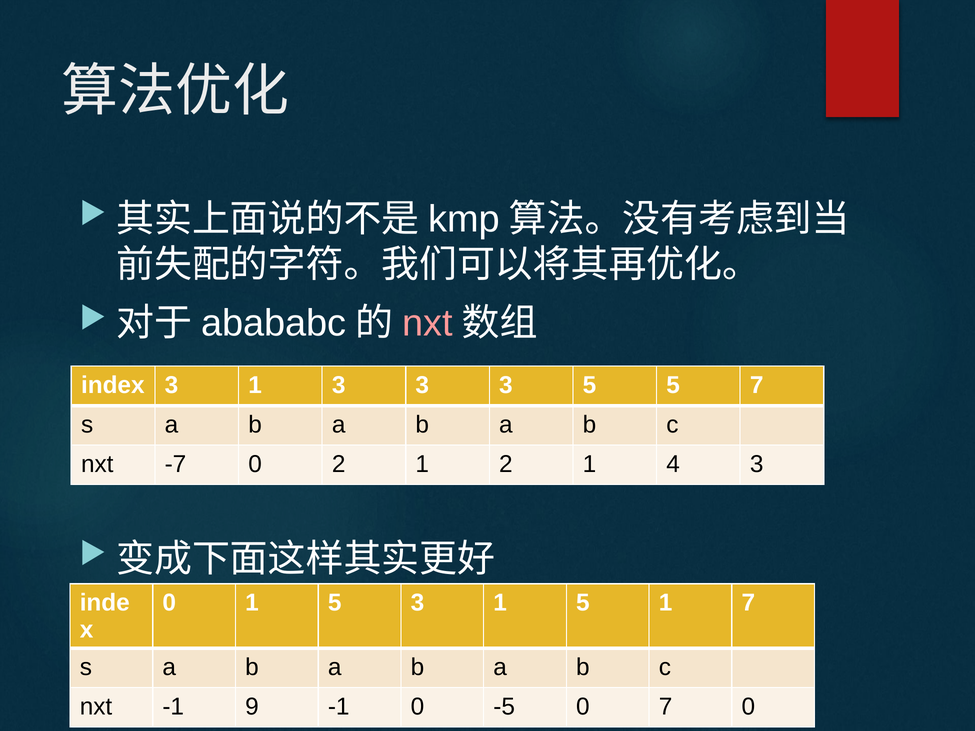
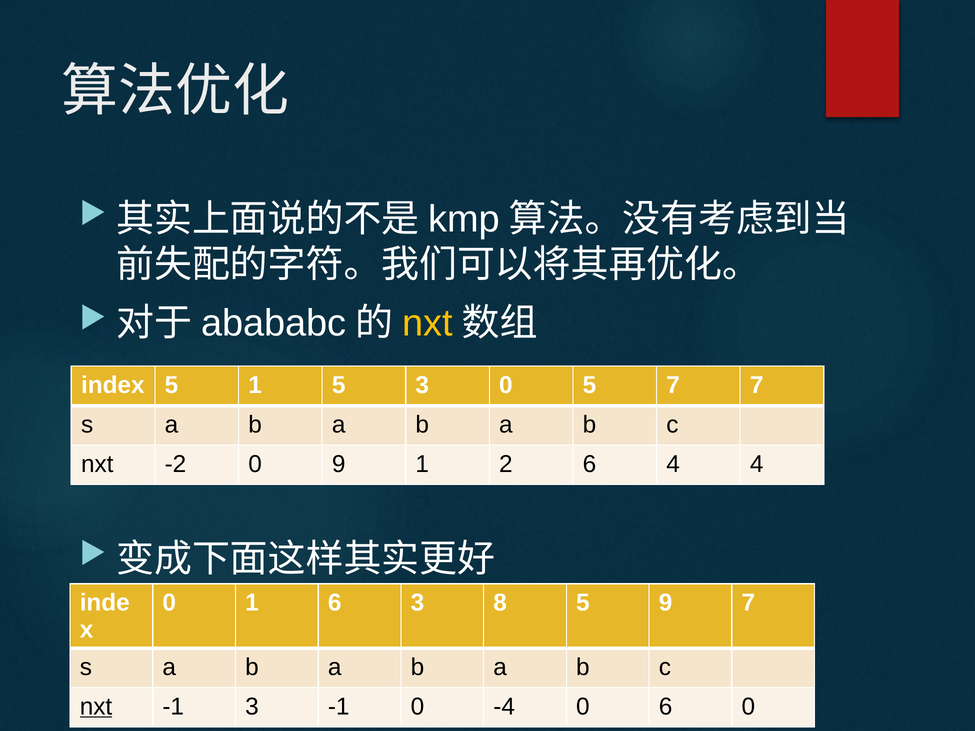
nxt colour: pink -> yellow (428, 324)
index 3: 3 -> 5 (171, 385)
1 3: 3 -> 5 (339, 385)
3: 3 -> 0 (506, 385)
5 5: 5 -> 7 (673, 385)
-7: -7 -> -2 (175, 464)
0 2: 2 -> 9 (339, 464)
1 2 1: 1 -> 6 (589, 464)
4 3: 3 -> 4 (757, 464)
0 1 5: 5 -> 6 (335, 603)
1: 1 -> 8 (500, 603)
5 1: 1 -> 9 (666, 603)
nxt underline: none -> present (96, 707)
-1 9: 9 -> 3 (252, 707)
-5: -5 -> -4 (504, 707)
0 7: 7 -> 6 (666, 707)
